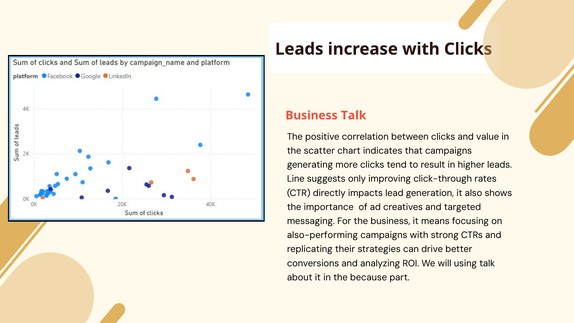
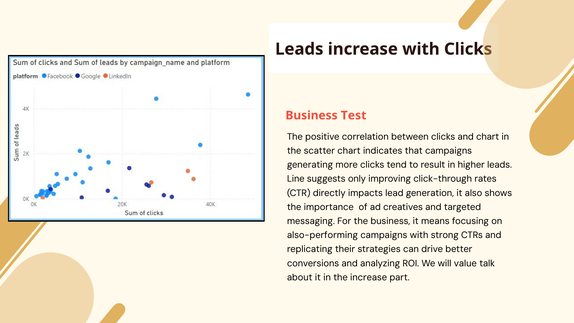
Business Talk: Talk -> Test (354, 115)
and value: value -> chart (488, 137)
using: using -> value (465, 263)
the because: because -> increase (369, 277)
